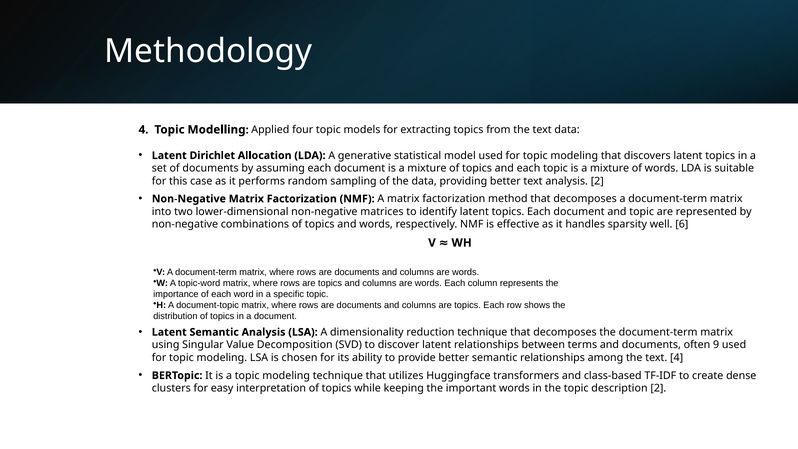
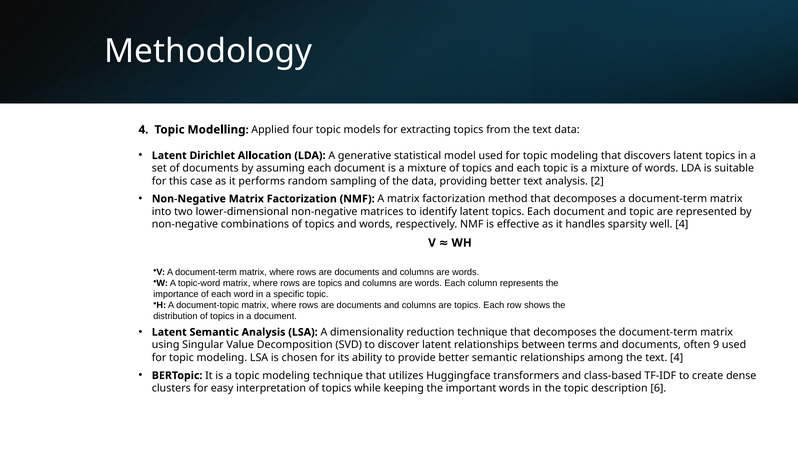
well 6: 6 -> 4 (682, 224)
description 2: 2 -> 6 (658, 388)
